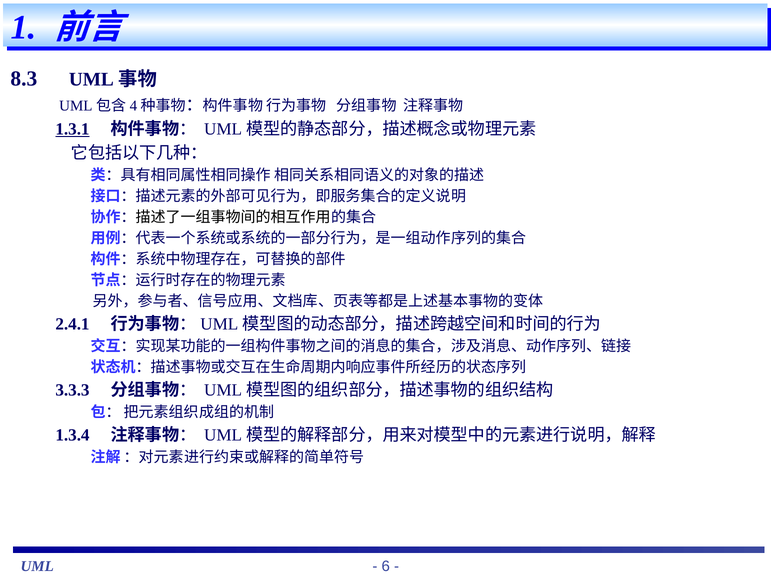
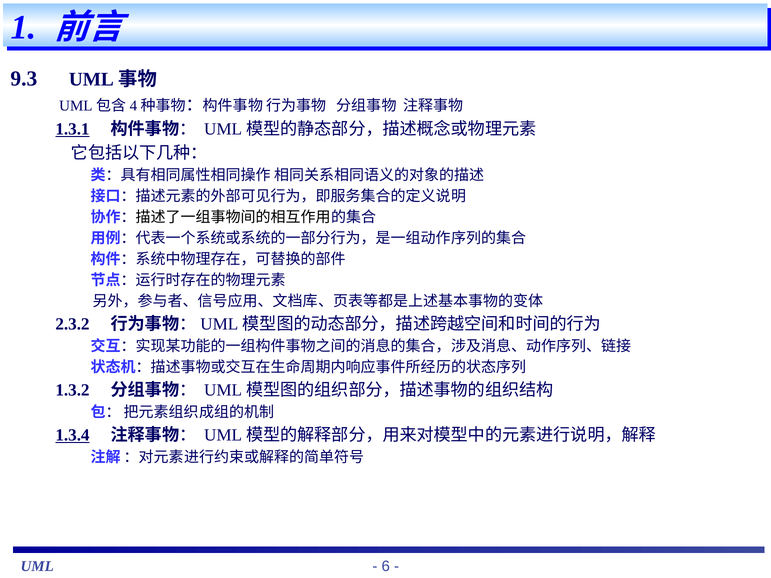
8.3: 8.3 -> 9.3 (24, 79)
2.4.1: 2.4.1 -> 2.3.2 (73, 324)
3.3.3: 3.3.3 -> 1.3.2 (73, 390)
1.3.4 underline: none -> present (73, 435)
